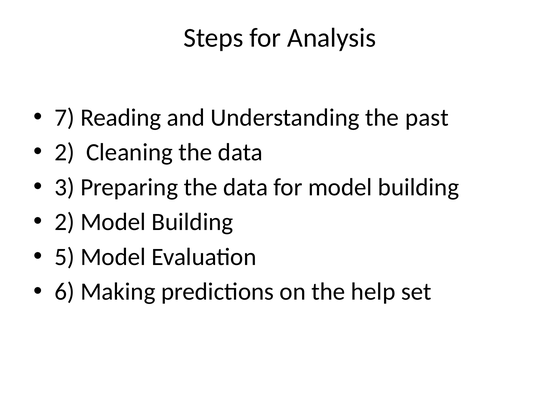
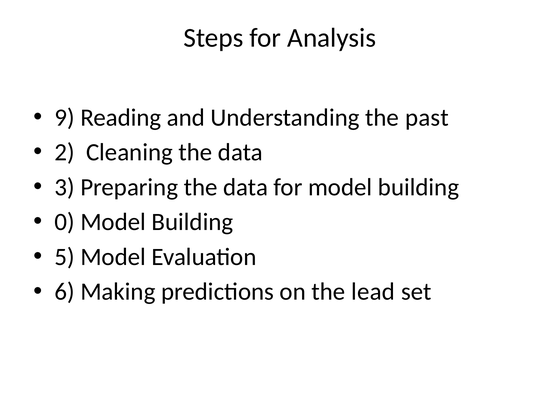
7: 7 -> 9 (65, 117)
2: 2 -> 0 (65, 222)
help: help -> lead (373, 292)
